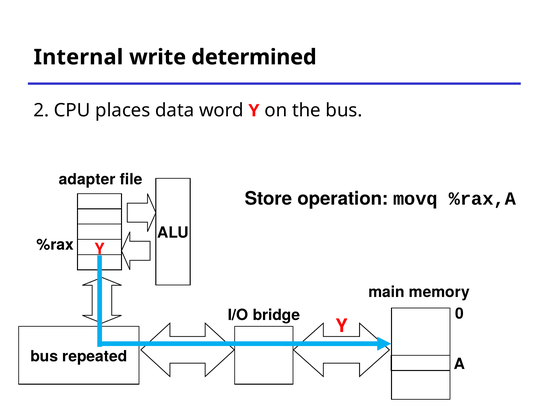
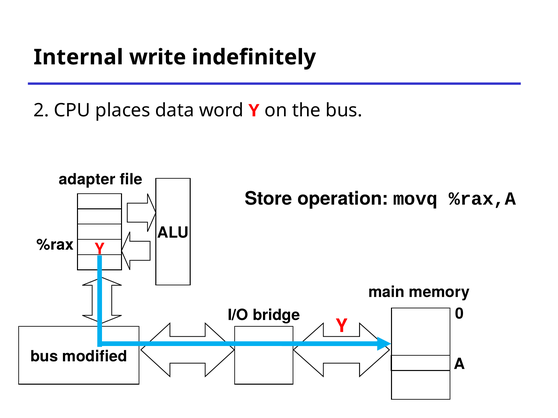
determined: determined -> indefinitely (254, 57)
repeated: repeated -> modified (95, 357)
